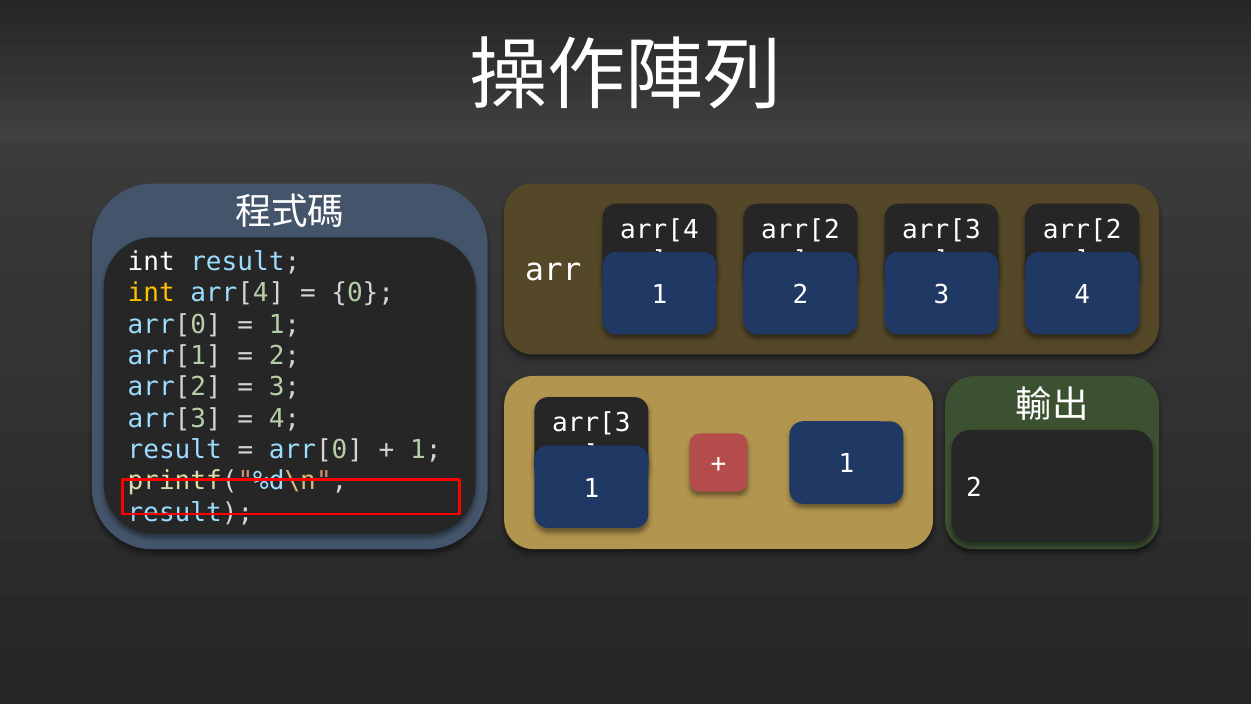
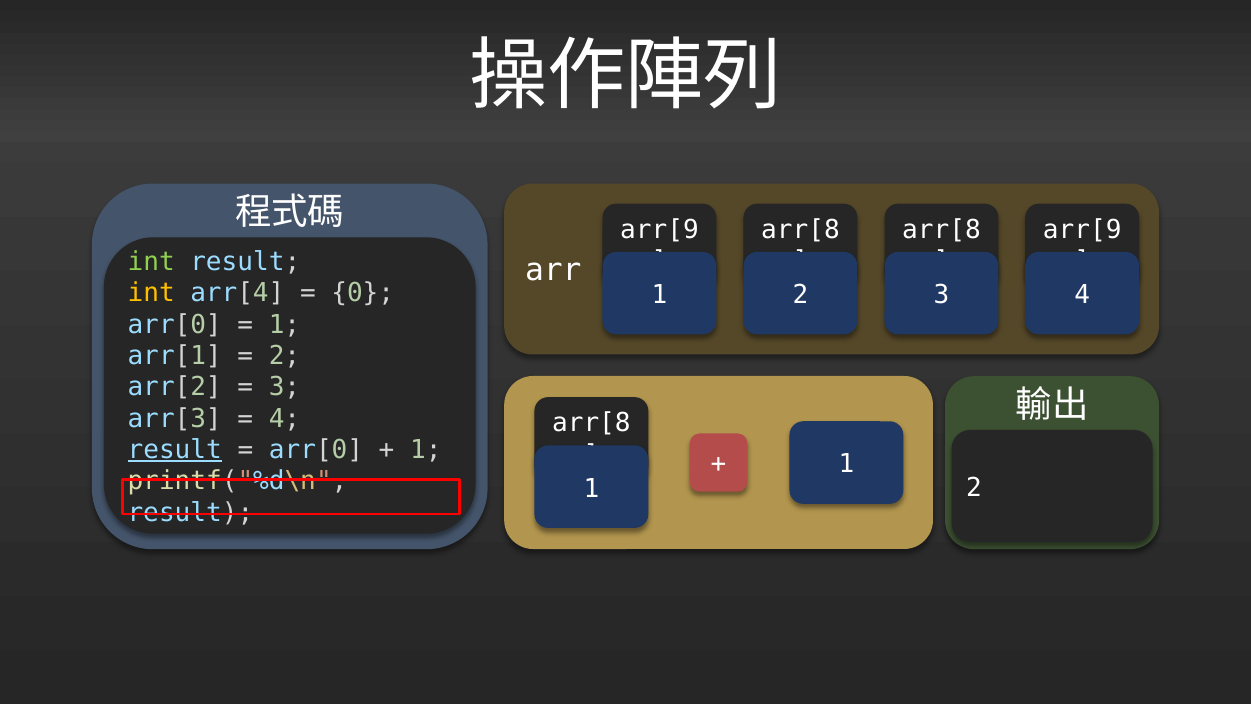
arr[4: arr[4 -> arr[9 (659, 230)
arr[2: arr[2 -> arr[8 (800, 230)
arr[3: arr[3 -> arr[8 (942, 230)
arr[2: arr[2 -> arr[9 (1082, 230)
int colour: white -> light green (151, 262)
arr[3: arr[3 -> arr[8 (591, 423)
result underline: none -> present (175, 450)
